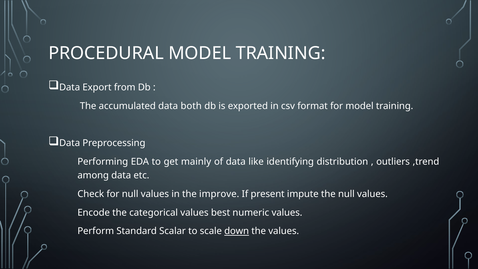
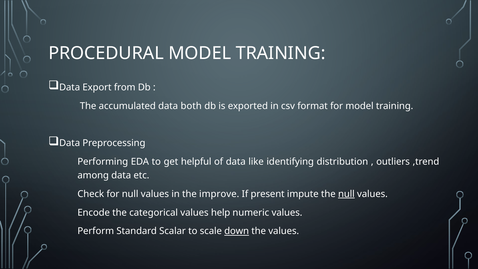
mainly: mainly -> helpful (196, 162)
null underline: none -> present (346, 194)
best: best -> help (221, 212)
